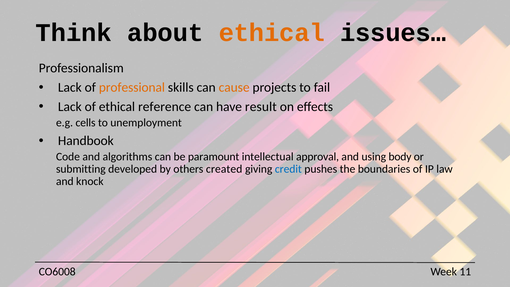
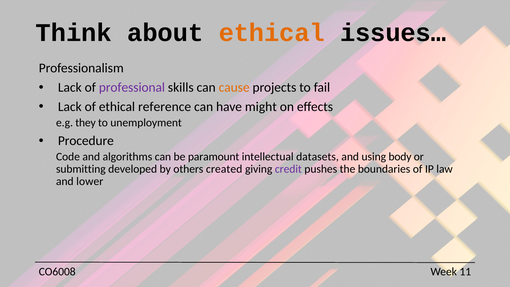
professional colour: orange -> purple (132, 87)
result: result -> might (261, 107)
cells: cells -> they (86, 123)
Handbook: Handbook -> Procedure (86, 141)
approval: approval -> datasets (317, 157)
credit colour: blue -> purple (288, 169)
knock: knock -> lower (90, 181)
